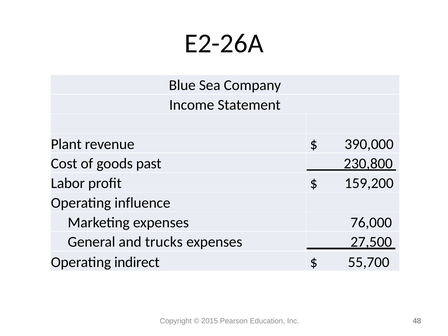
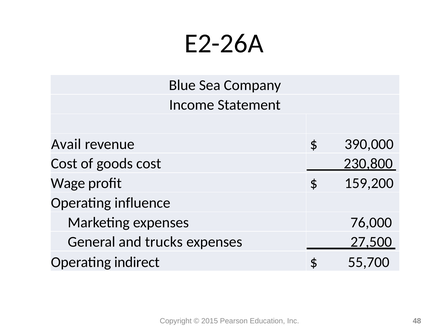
Plant: Plant -> Avail (66, 144)
goods past: past -> cost (149, 164)
Labor: Labor -> Wage (68, 183)
